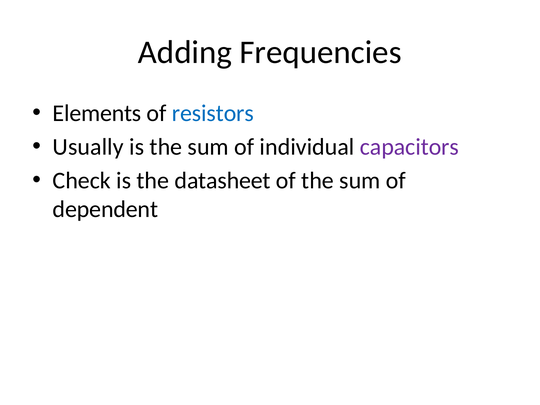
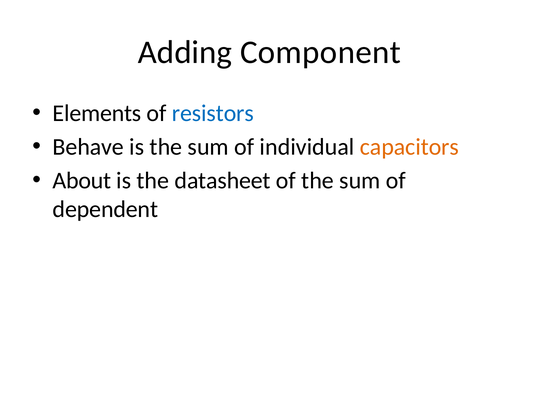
Frequencies: Frequencies -> Component (320, 52)
Usually: Usually -> Behave (88, 147)
capacitors colour: purple -> orange (409, 147)
Check: Check -> About (82, 181)
